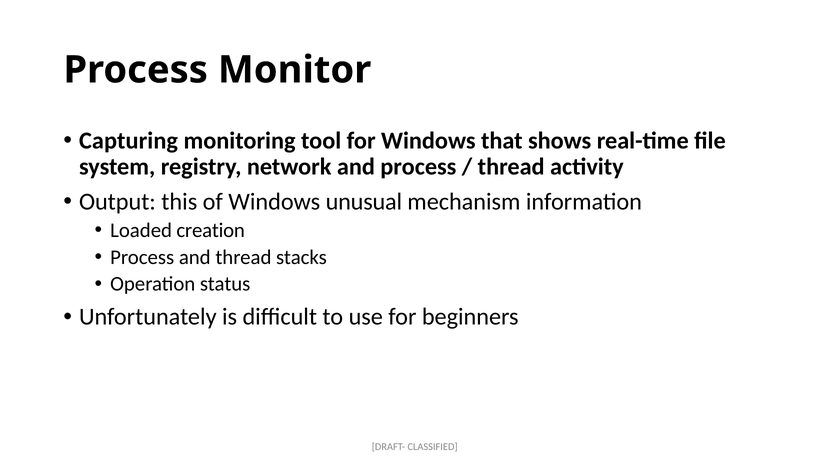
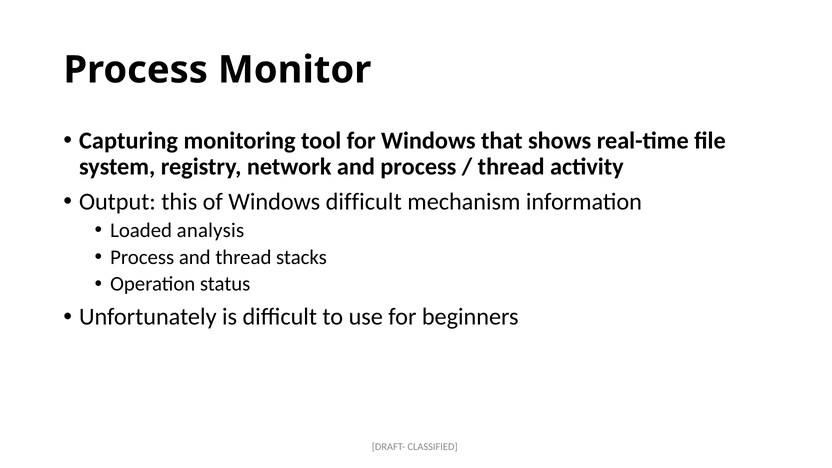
Windows unusual: unusual -> difficult (364, 202)
creation: creation -> analysis (210, 230)
